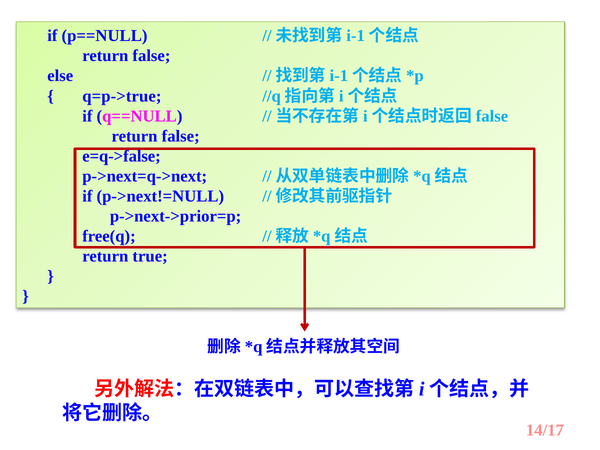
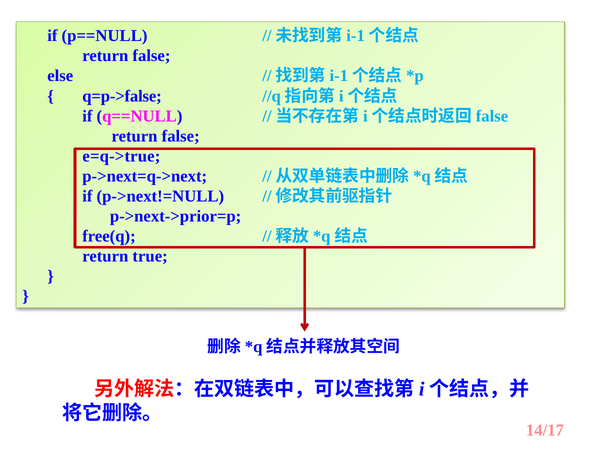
q=p->true: q=p->true -> q=p->false (122, 96)
e=q->false: e=q->false -> e=q->true (121, 156)
